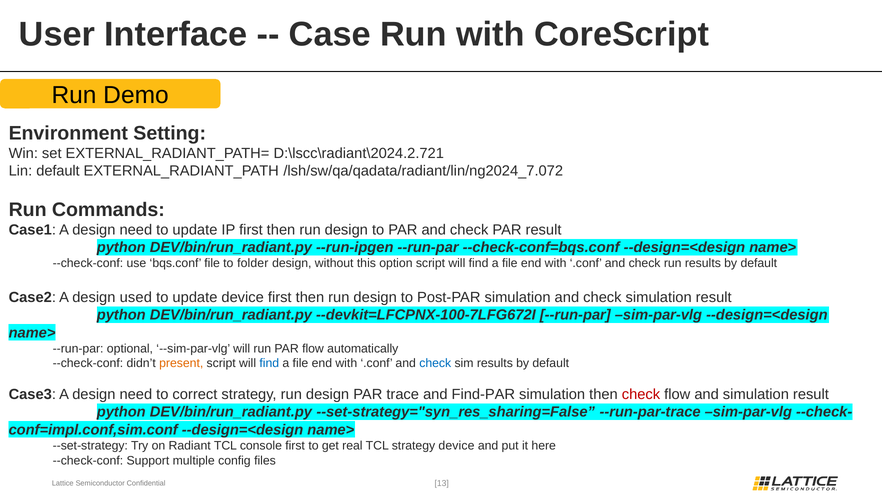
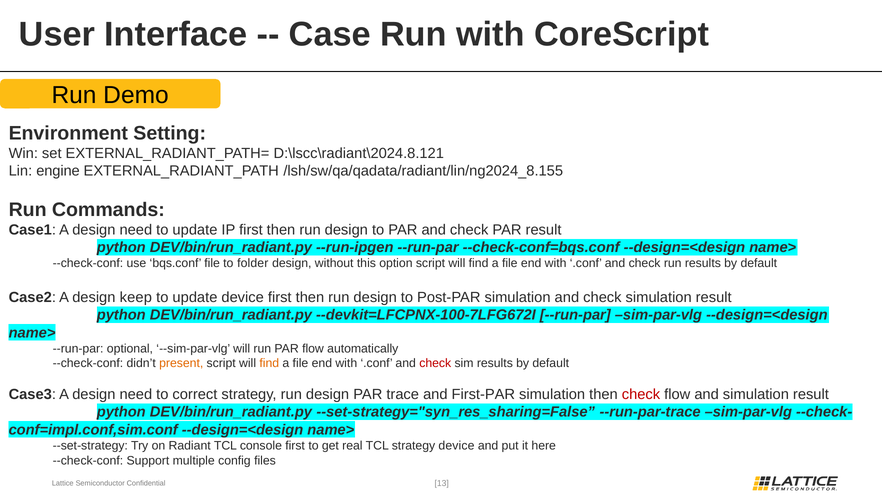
D:\lscc\radiant\2024.2.721: D:\lscc\radiant\2024.2.721 -> D:\lscc\radiant\2024.8.121 (359, 153)
Lin default: default -> engine (58, 171)
/lsh/sw/qa/qadata/radiant/lin/ng2024_7.072: /lsh/sw/qa/qadata/radiant/lin/ng2024_7.072 -> /lsh/sw/qa/qadata/radiant/lin/ng2024_8.155 (423, 171)
used: used -> keep (136, 297)
find colour: blue -> orange (269, 364)
check colour: blue -> red (435, 364)
Find-PAR: Find-PAR -> First-PAR (483, 395)
